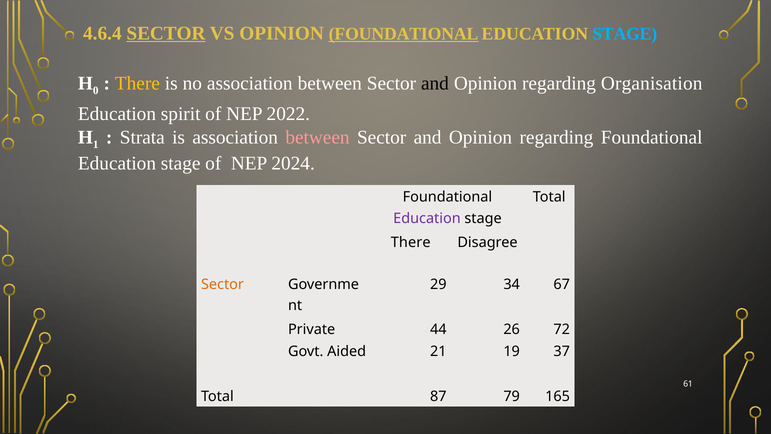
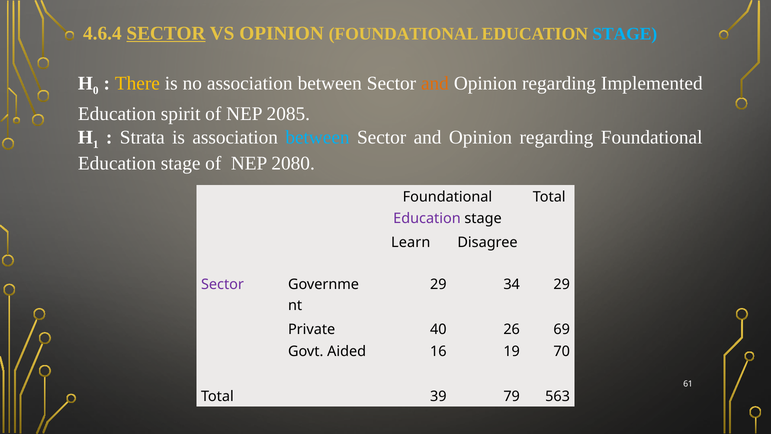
FOUNDATIONAL underline: present -> none (404, 34)
and colour: black -> orange (435, 83)
Organisation: Organisation -> Implemented (652, 83)
2022: 2022 -> 2085 (288, 114)
between colour: pink -> light blue (318, 137)
2024: 2024 -> 2080 (293, 164)
There: There -> Learn (411, 242)
Sector colour: orange -> purple (222, 284)
34 67: 67 -> 29 (562, 284)
44: 44 -> 40 (438, 329)
72: 72 -> 69 (562, 329)
21: 21 -> 16 (438, 351)
37: 37 -> 70 (562, 351)
87: 87 -> 39 (438, 396)
165: 165 -> 563 (558, 396)
